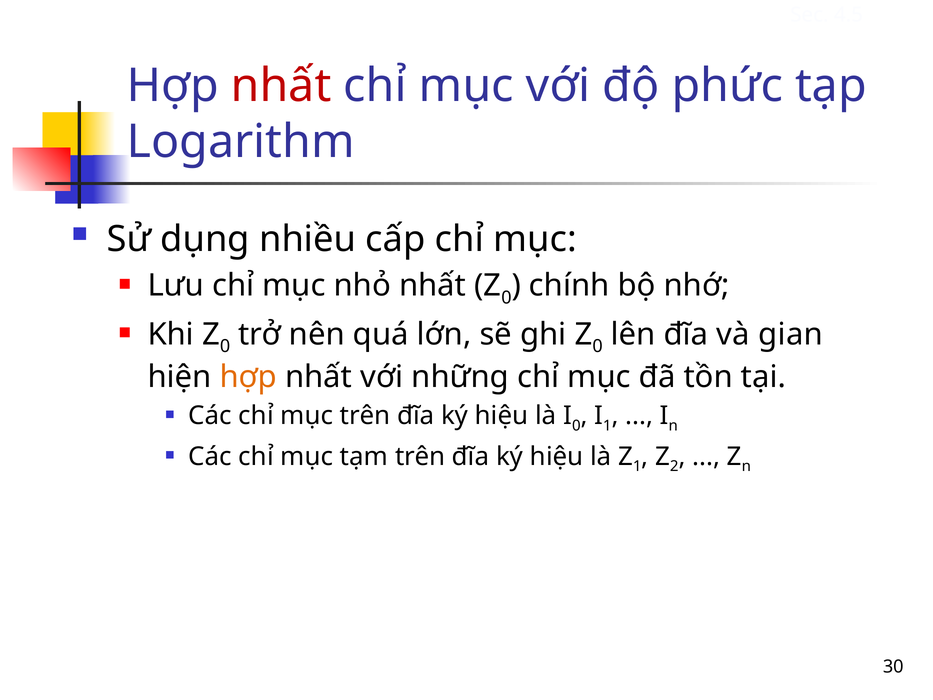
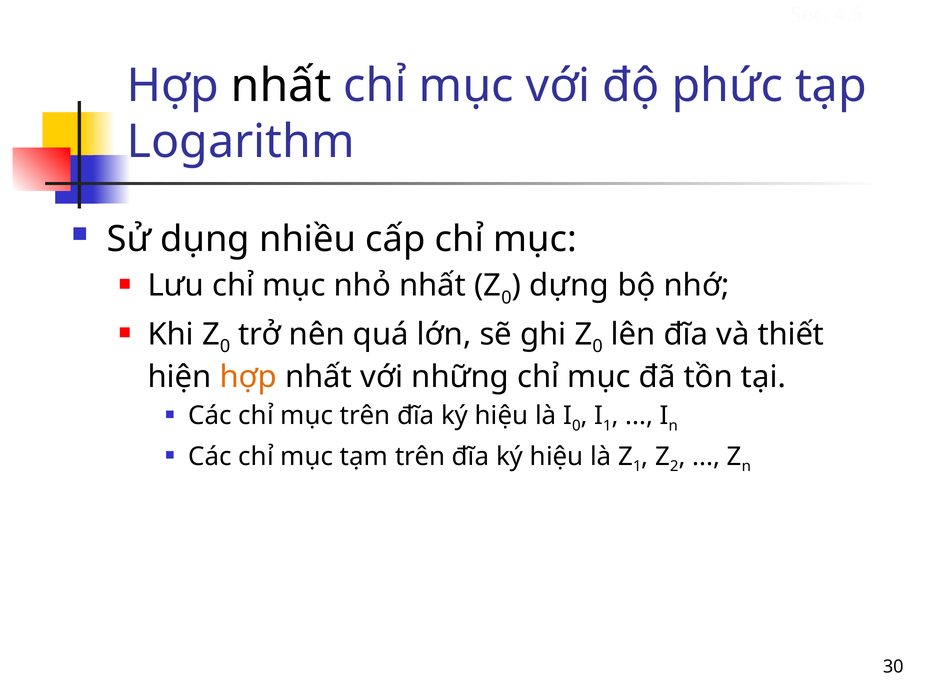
nhất colour: red -> black (281, 86)
chính: chính -> dựng (569, 286)
gian: gian -> thiết (791, 334)
